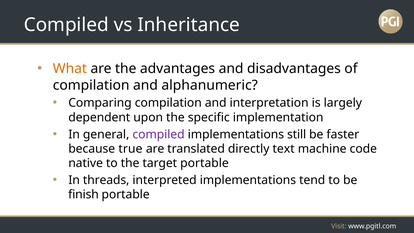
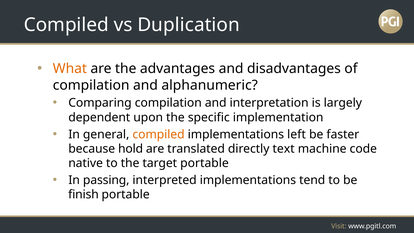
Inheritance: Inheritance -> Duplication (189, 25)
compiled colour: purple -> orange (159, 134)
still: still -> left (297, 134)
true: true -> hold (131, 149)
threads: threads -> passing (106, 180)
